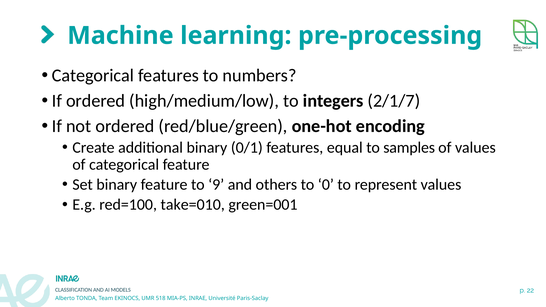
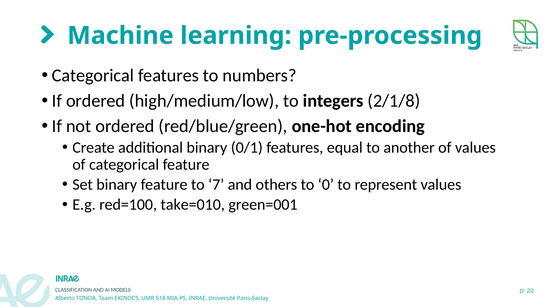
2/1/7: 2/1/7 -> 2/1/8 (394, 101)
samples: samples -> another (409, 148)
9: 9 -> 7 (216, 185)
